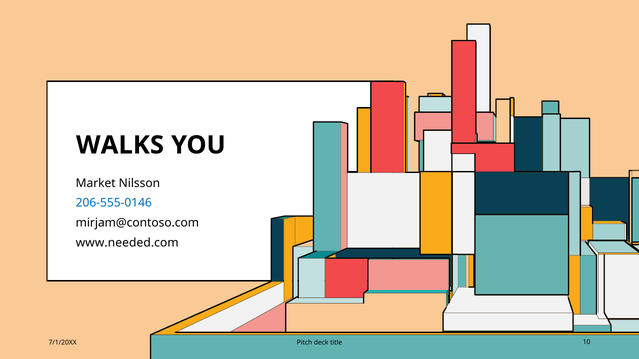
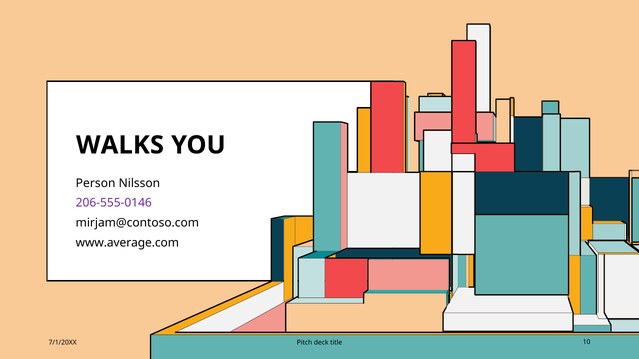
Market: Market -> Person (96, 183)
206-555-0146 colour: blue -> purple (114, 203)
www.needed.com: www.needed.com -> www.average.com (127, 243)
